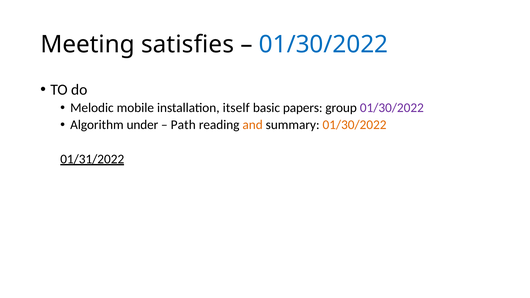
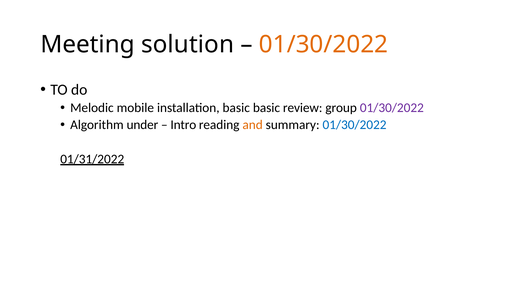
satisfies: satisfies -> solution (188, 45)
01/30/2022 colour: blue -> orange (324, 45)
installation itself: itself -> basic (236, 108)
papers: papers -> review (303, 108)
Path: Path -> Intro (183, 125)
01/30/2022 colour: orange -> blue (355, 125)
